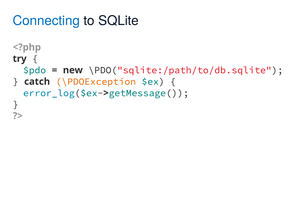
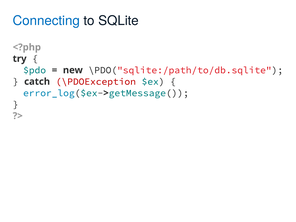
\PDOException colour: orange -> red (96, 82)
